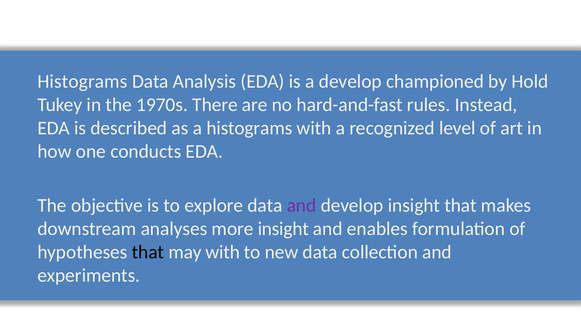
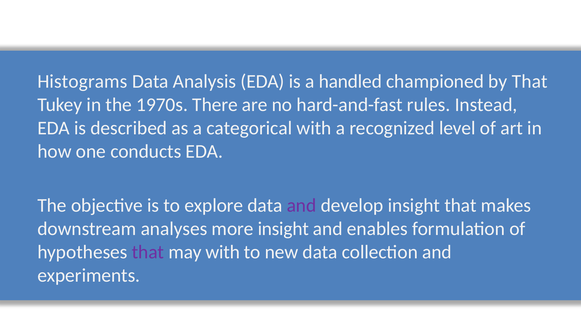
a develop: develop -> handled (350, 82)
by Hold: Hold -> That (530, 82)
a histograms: histograms -> categorical (249, 128)
that colour: black -> purple (148, 252)
